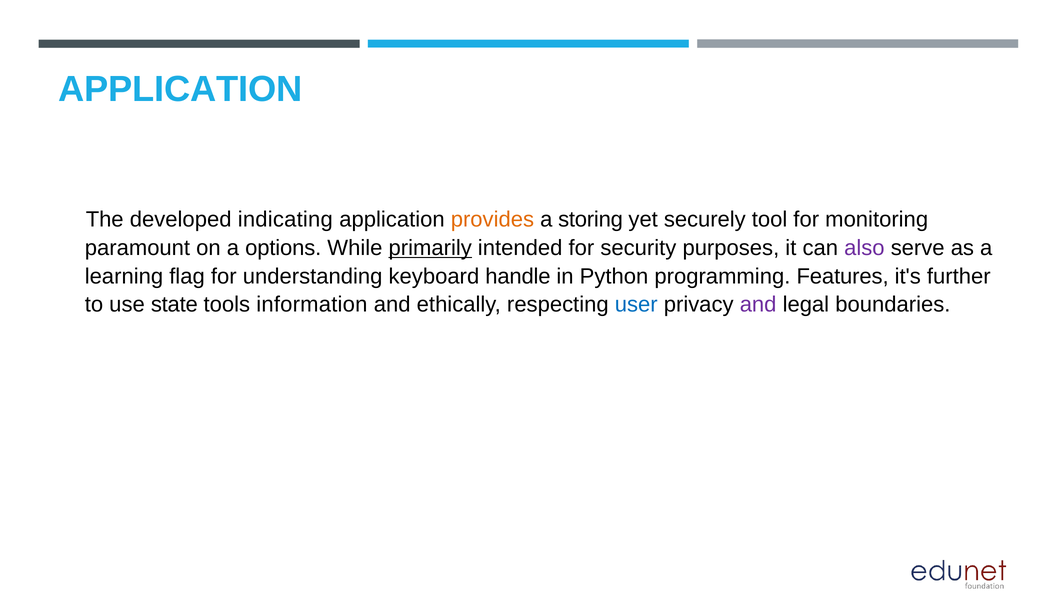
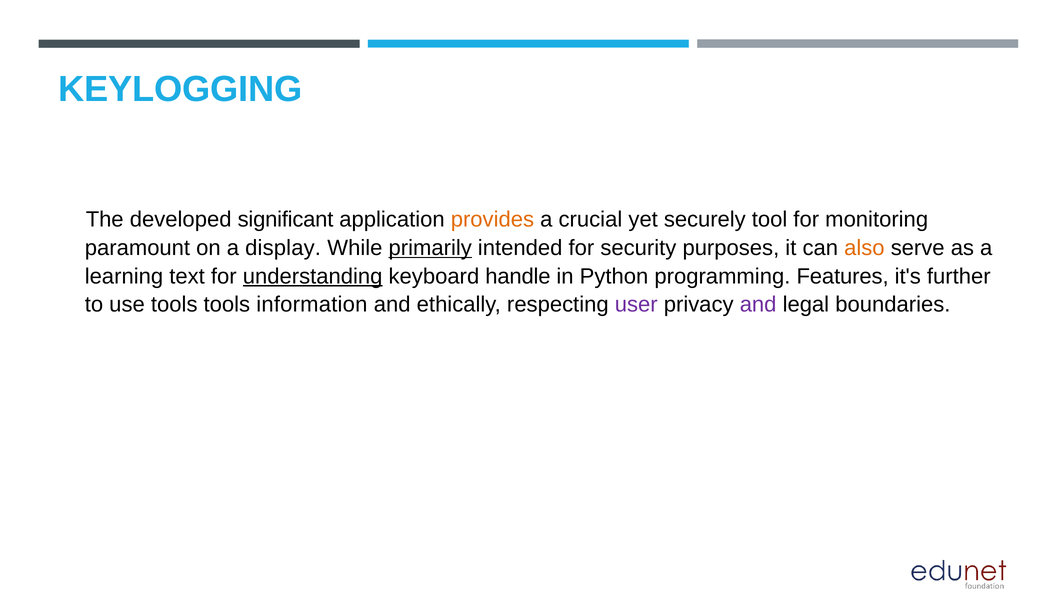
APPLICATION: APPLICATION -> KEYLOGGING (180, 89)
indicating: indicating -> significant (286, 219)
storing: storing -> crucial (590, 219)
options: options -> display (283, 248)
also colour: purple -> orange (864, 248)
flag: flag -> text (187, 276)
understanding underline: none -> present (313, 276)
use state: state -> tools (174, 304)
user colour: blue -> purple (636, 304)
